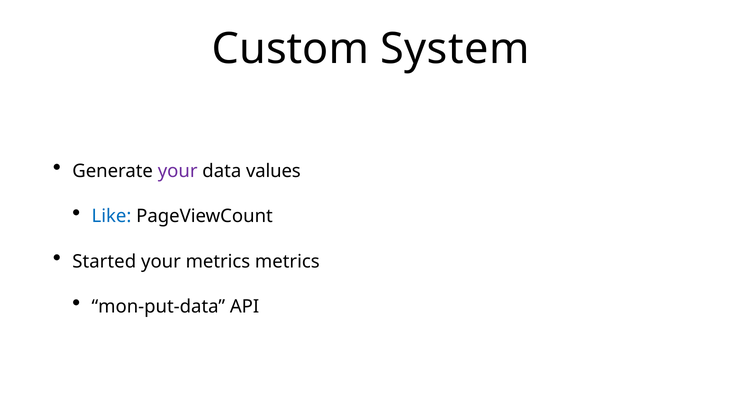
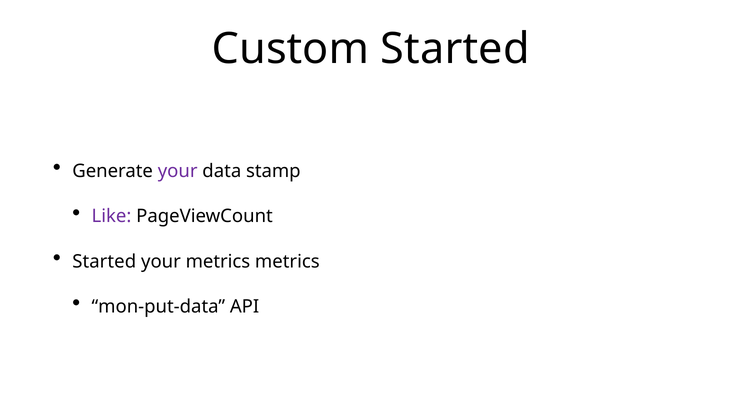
Custom System: System -> Started (455, 49)
values: values -> stamp (273, 171)
Like colour: blue -> purple (111, 216)
